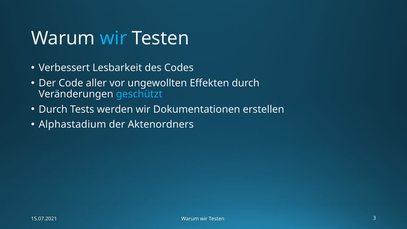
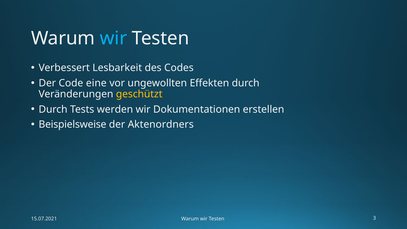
aller: aller -> eine (96, 83)
geschützt colour: light blue -> yellow (139, 94)
Alphastadium: Alphastadium -> Beispielsweise (73, 125)
